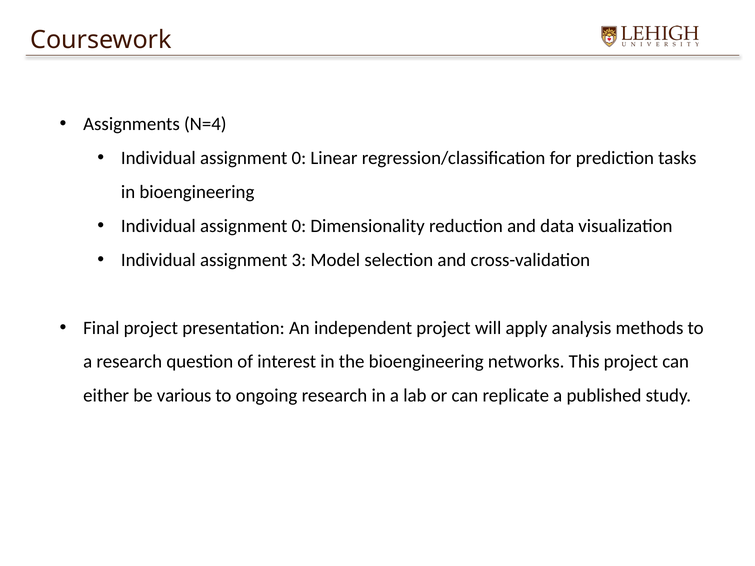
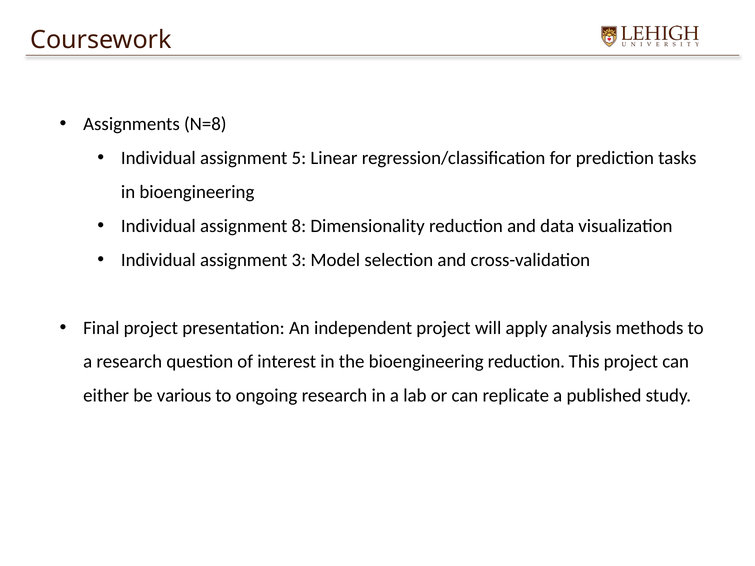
N=4: N=4 -> N=8 (205, 124)
0: 0 -> 5 (299, 158)
0: 0 -> 8 (299, 226)
bioengineering networks: networks -> reduction (526, 362)
